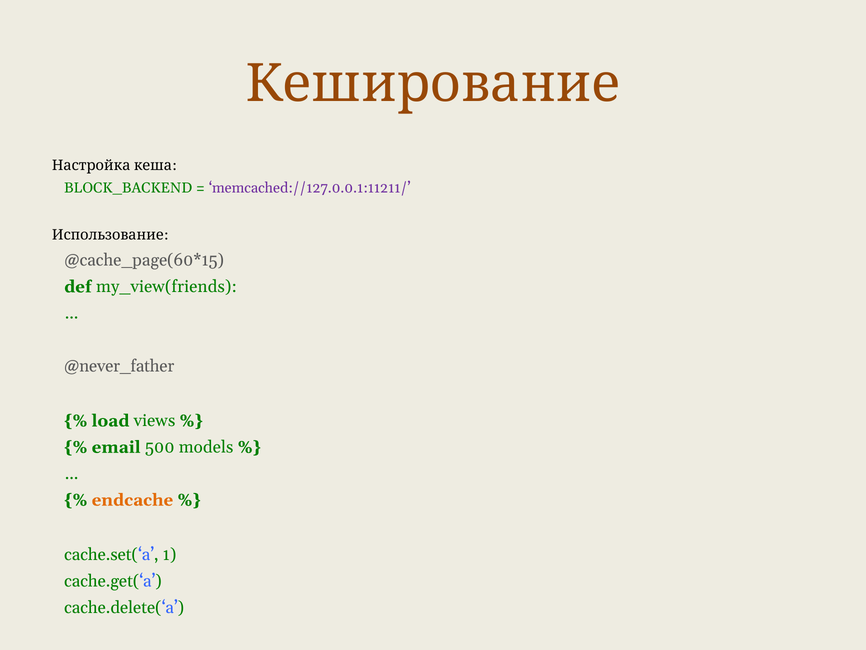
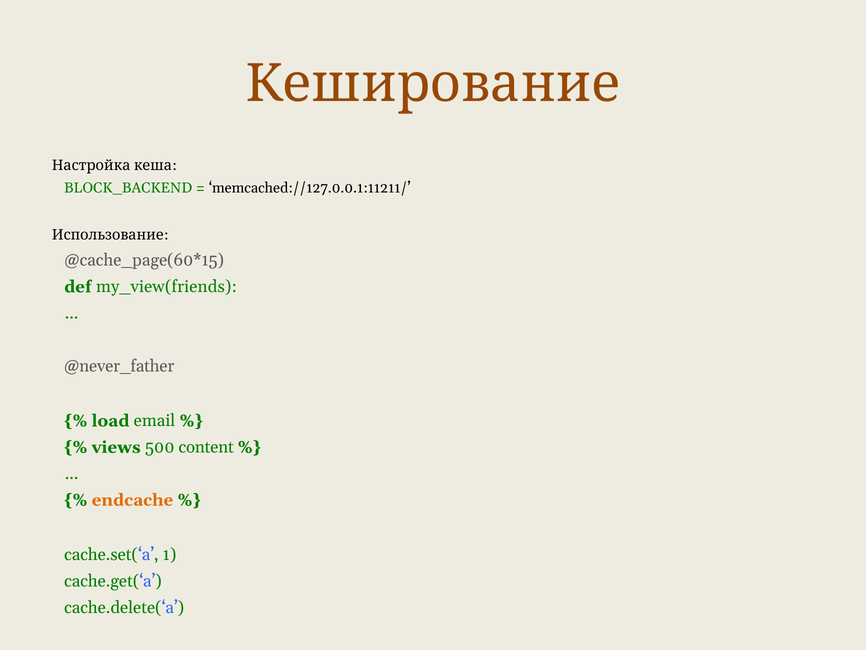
memcached://127.0.0.1:11211/ colour: purple -> black (310, 188)
views: views -> email (154, 421)
email: email -> views (116, 447)
models: models -> content (206, 447)
